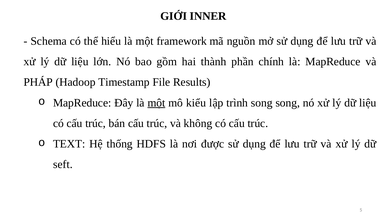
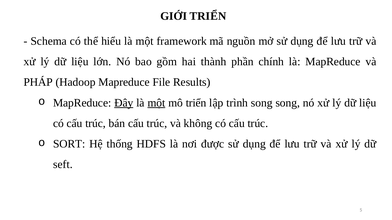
GIỚI INNER: INNER -> TRIỂN (208, 16)
Hadoop Timestamp: Timestamp -> Mapreduce (124, 82)
Đây underline: none -> present (124, 103)
mô kiểu: kiểu -> triển (196, 103)
TEXT: TEXT -> SORT (69, 144)
